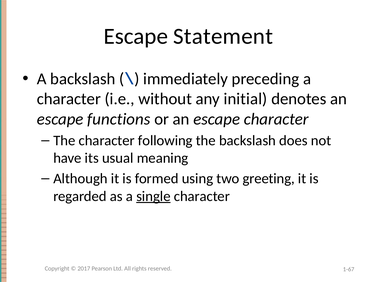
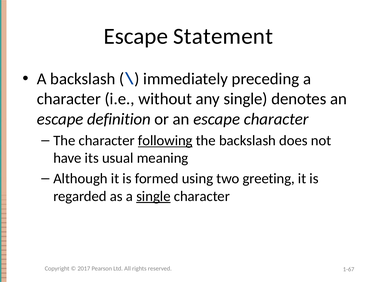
any initial: initial -> single (246, 99)
functions: functions -> definition (119, 119)
following underline: none -> present (165, 141)
